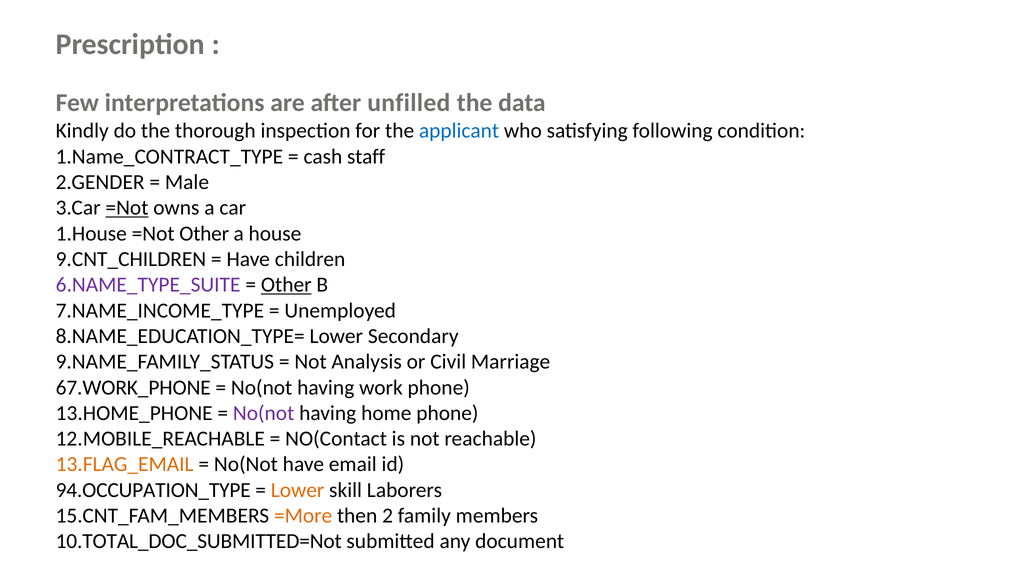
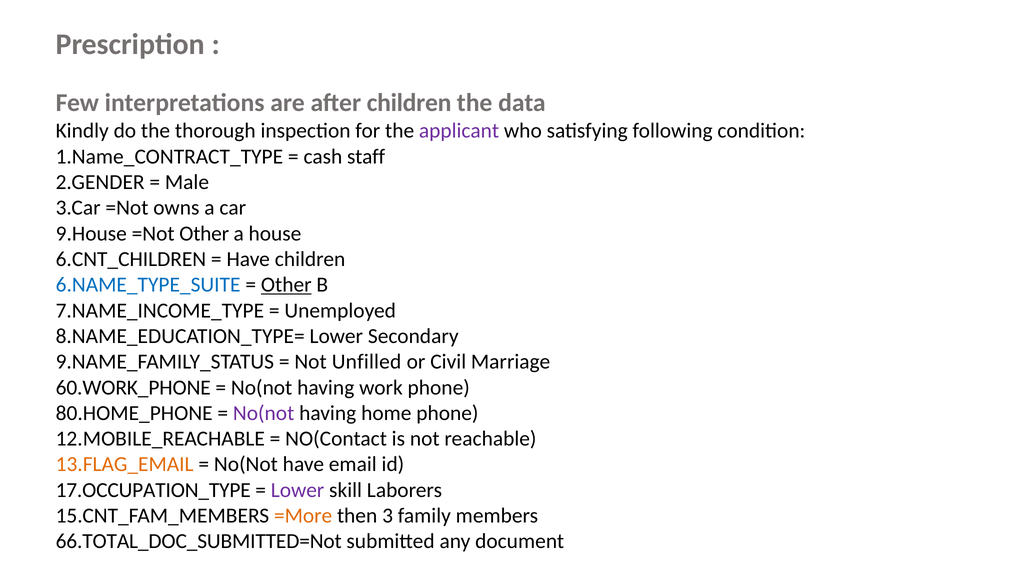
after unfilled: unfilled -> children (409, 103)
applicant colour: blue -> purple (459, 131)
=Not underline: present -> none (127, 208)
1.House: 1.House -> 9.House (91, 234)
9.CNT_CHILDREN: 9.CNT_CHILDREN -> 6.CNT_CHILDREN (131, 259)
6.NAME_TYPE_SUITE colour: purple -> blue (148, 285)
Analysis: Analysis -> Unfilled (367, 362)
67.WORK_PHONE: 67.WORK_PHONE -> 60.WORK_PHONE (133, 388)
13.HOME_PHONE: 13.HOME_PHONE -> 80.HOME_PHONE (134, 414)
94.OCCUPATION_TYPE: 94.OCCUPATION_TYPE -> 17.OCCUPATION_TYPE (153, 491)
Lower colour: orange -> purple (298, 491)
2: 2 -> 3 (388, 516)
10.TOTAL_DOC_SUBMITTED=Not: 10.TOTAL_DOC_SUBMITTED=Not -> 66.TOTAL_DOC_SUBMITTED=Not (199, 542)
